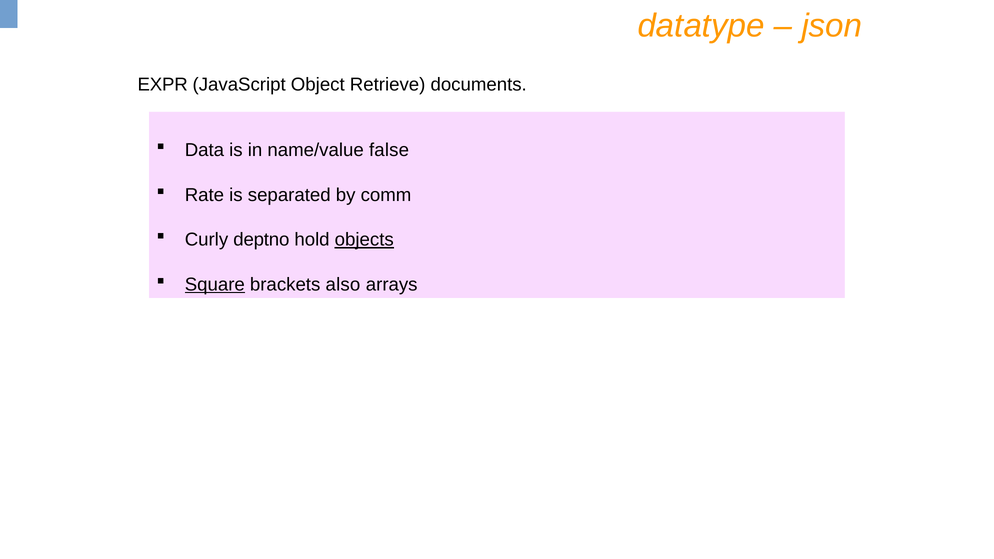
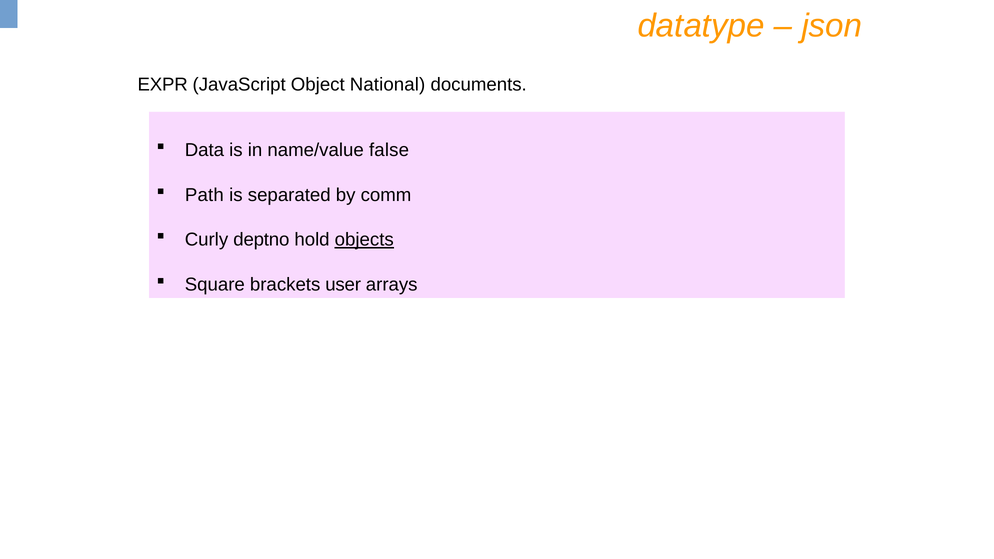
Retrieve: Retrieve -> National (388, 84)
Rate: Rate -> Path (204, 195)
Square underline: present -> none (215, 285)
also: also -> user (343, 285)
